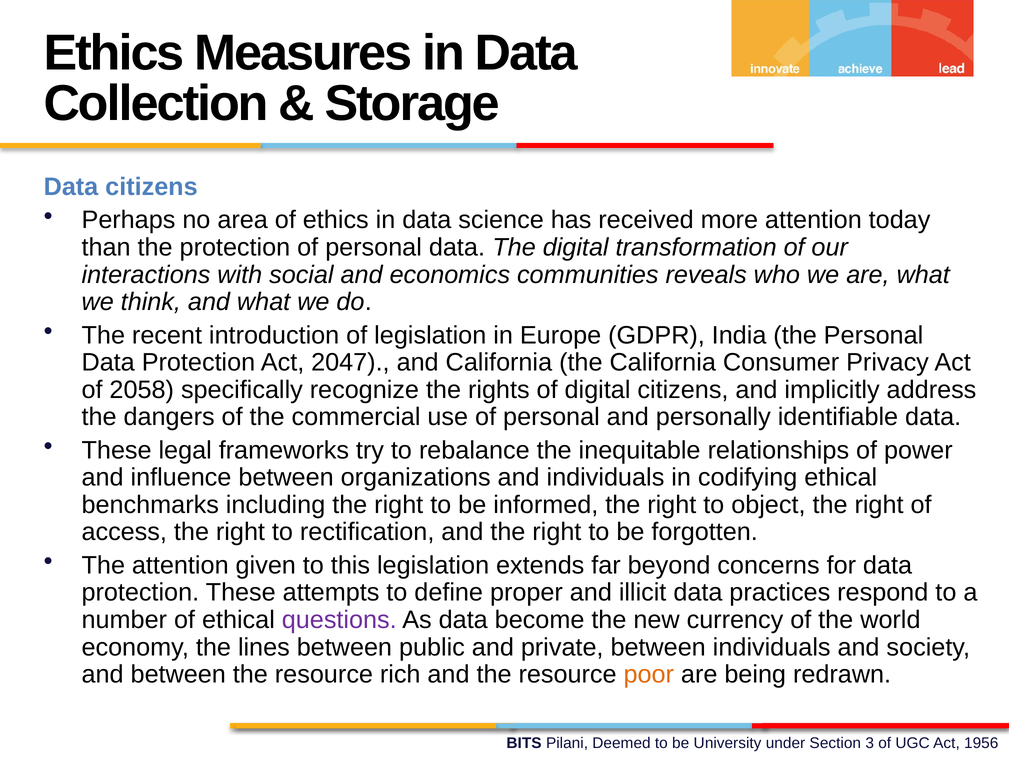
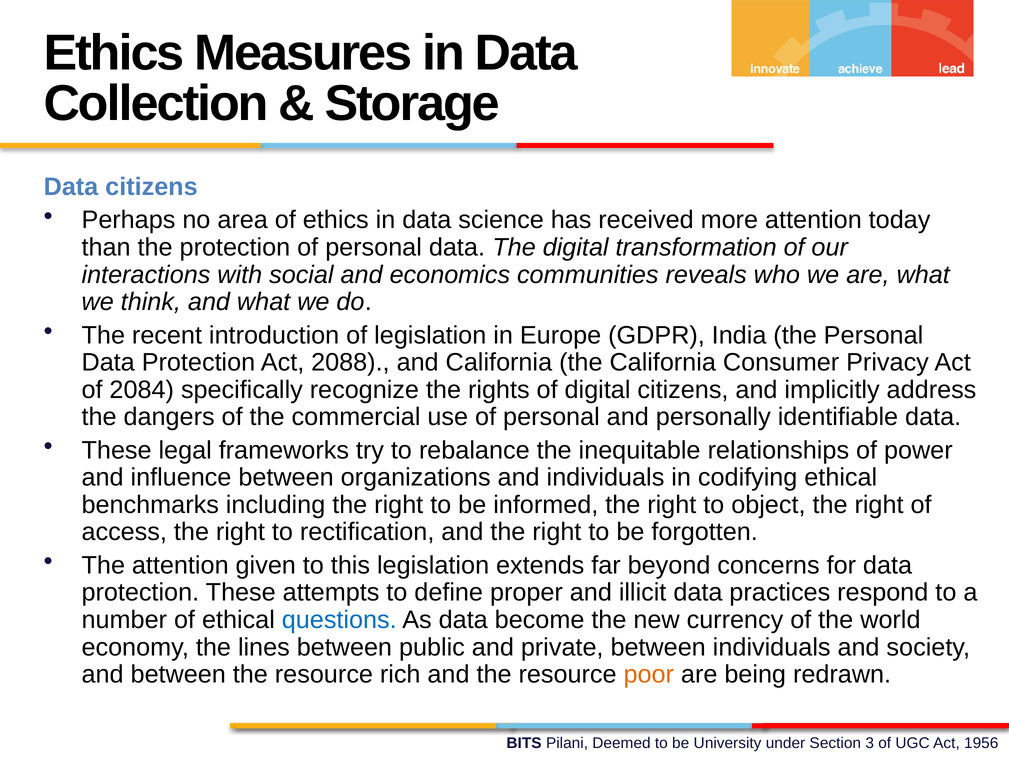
2047: 2047 -> 2088 (350, 362)
2058: 2058 -> 2084 (142, 390)
questions colour: purple -> blue (339, 620)
